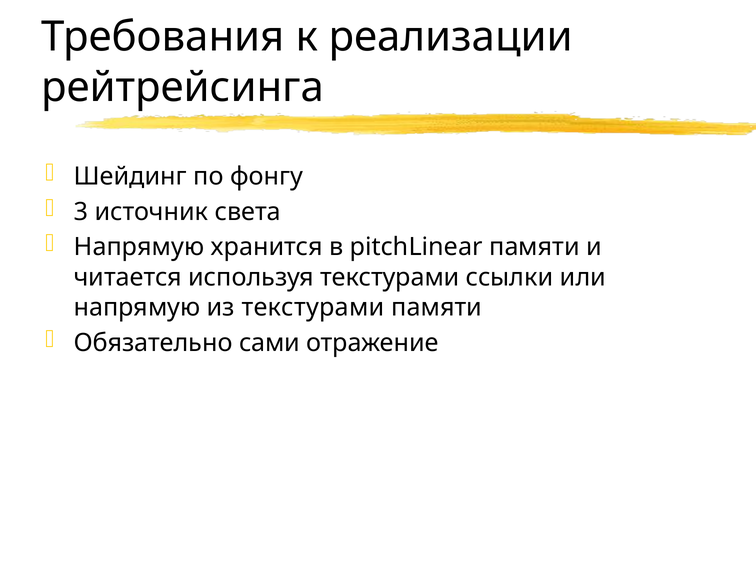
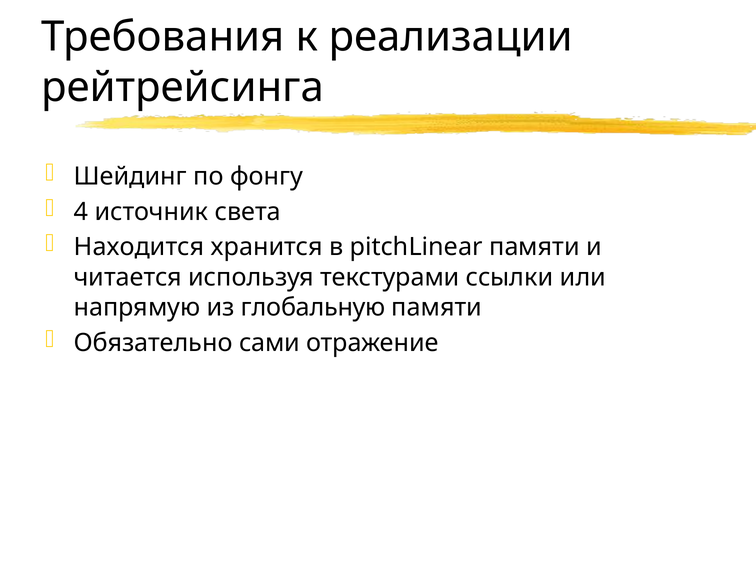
3: 3 -> 4 (81, 212)
Напрямую: Напрямую -> Находится (139, 247)
из текстурами: текстурами -> глобальную (313, 308)
